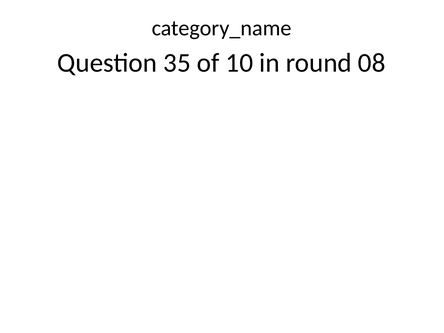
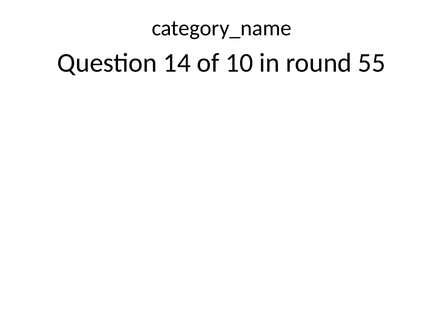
35: 35 -> 14 (177, 63)
08: 08 -> 55 (372, 63)
